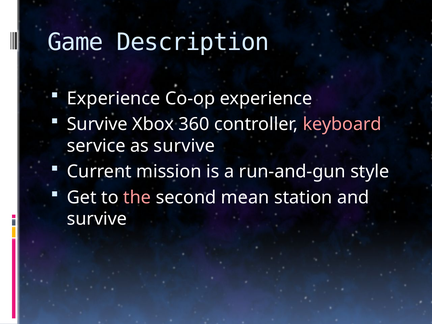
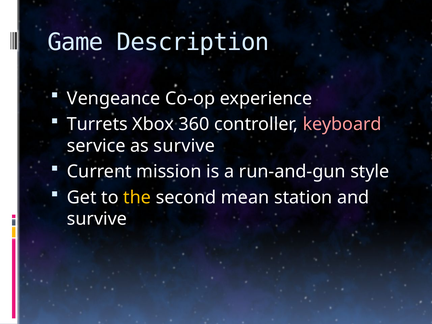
Experience: Experience -> Vengeance (114, 98)
Survive: Survive -> Turrets (97, 124)
the colour: pink -> yellow (137, 197)
